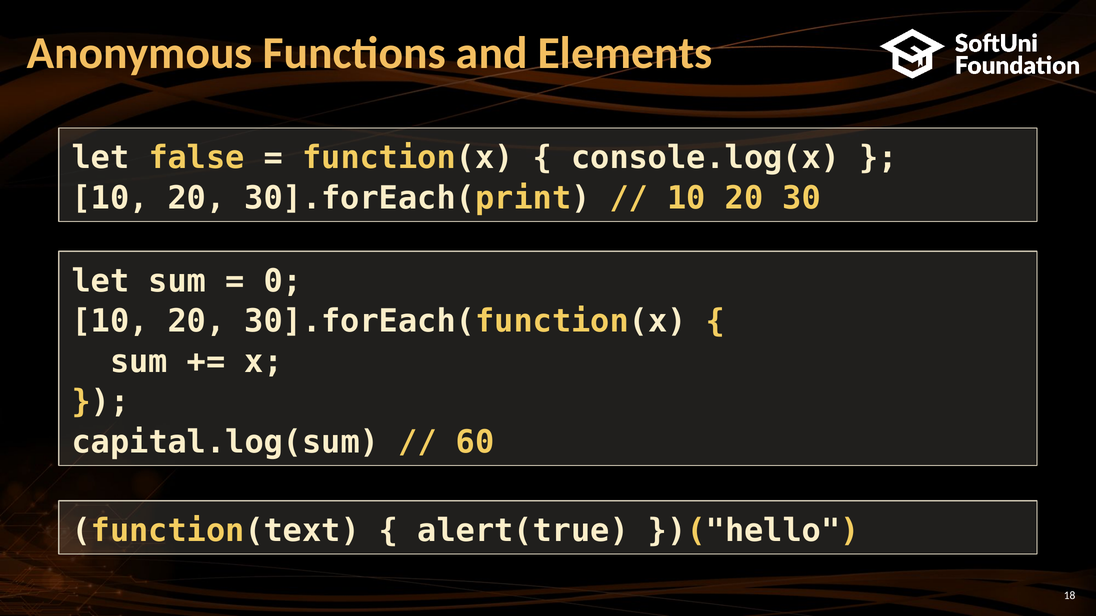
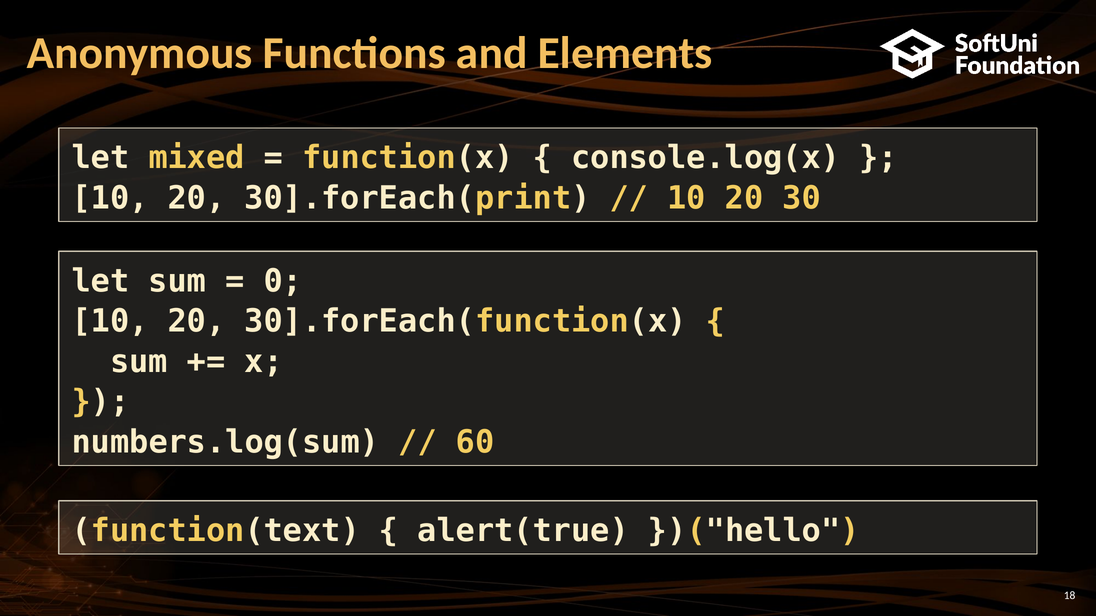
false: false -> mixed (197, 158)
capital.log(sum: capital.log(sum -> numbers.log(sum (225, 443)
